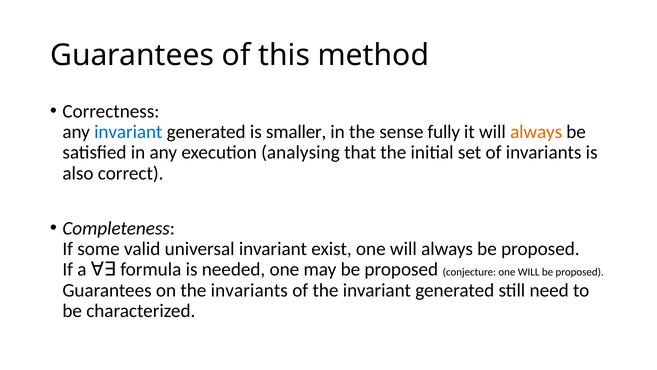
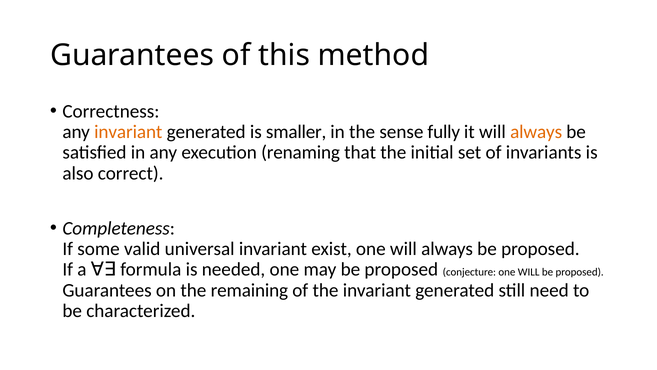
invariant colour: blue -> orange (128, 132)
analysing: analysing -> renaming (301, 152)
the invariants: invariants -> remaining (249, 290)
